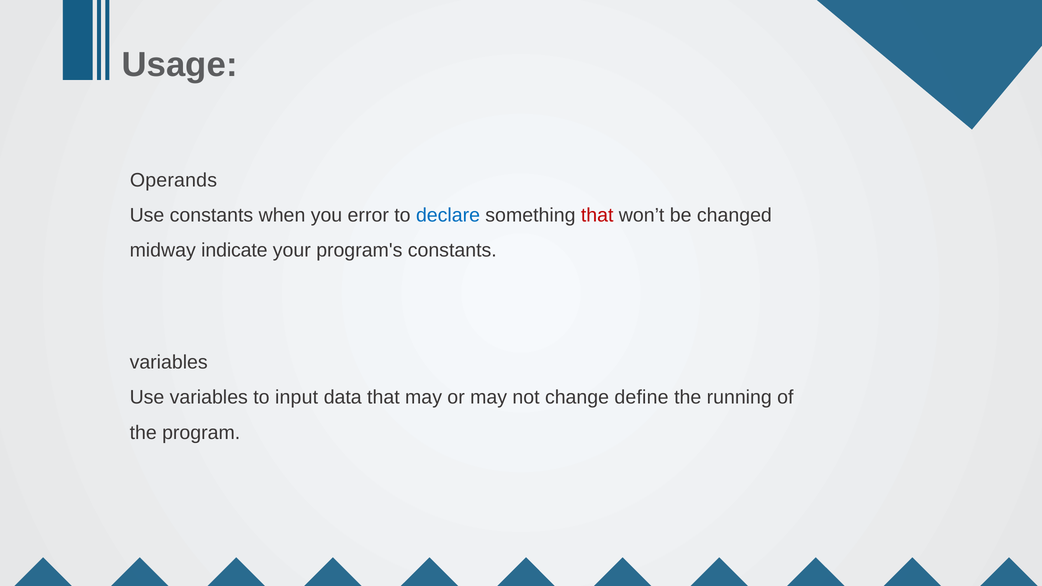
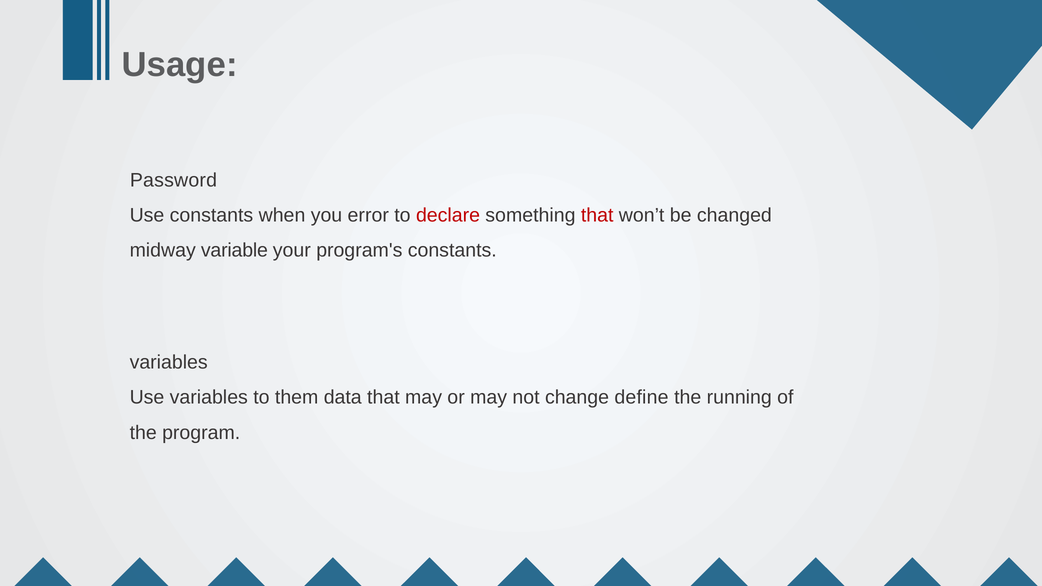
Operands: Operands -> Password (173, 180)
declare colour: blue -> red (448, 215)
indicate: indicate -> variable (234, 251)
input: input -> them (297, 398)
